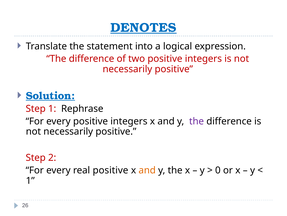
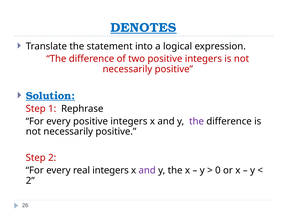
real positive: positive -> integers (111, 170)
and colour: orange -> purple (147, 170)
1: 1 -> 2 (30, 180)
